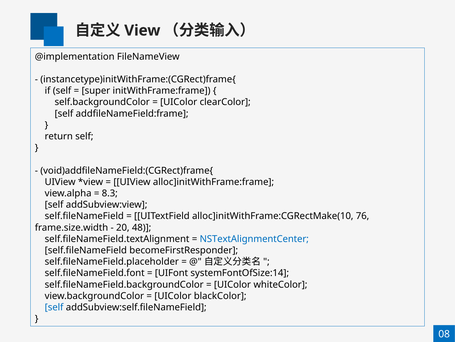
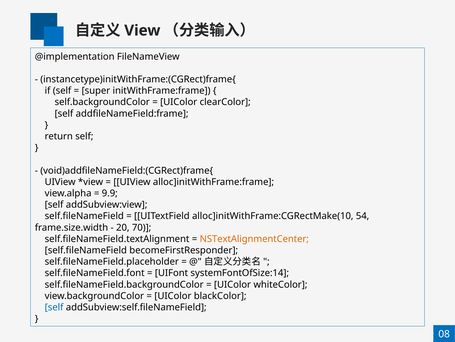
8.3: 8.3 -> 9.9 (110, 193)
76: 76 -> 54 (363, 216)
48: 48 -> 70 (142, 227)
NSTextAlignmentCenter colour: blue -> orange (254, 238)
